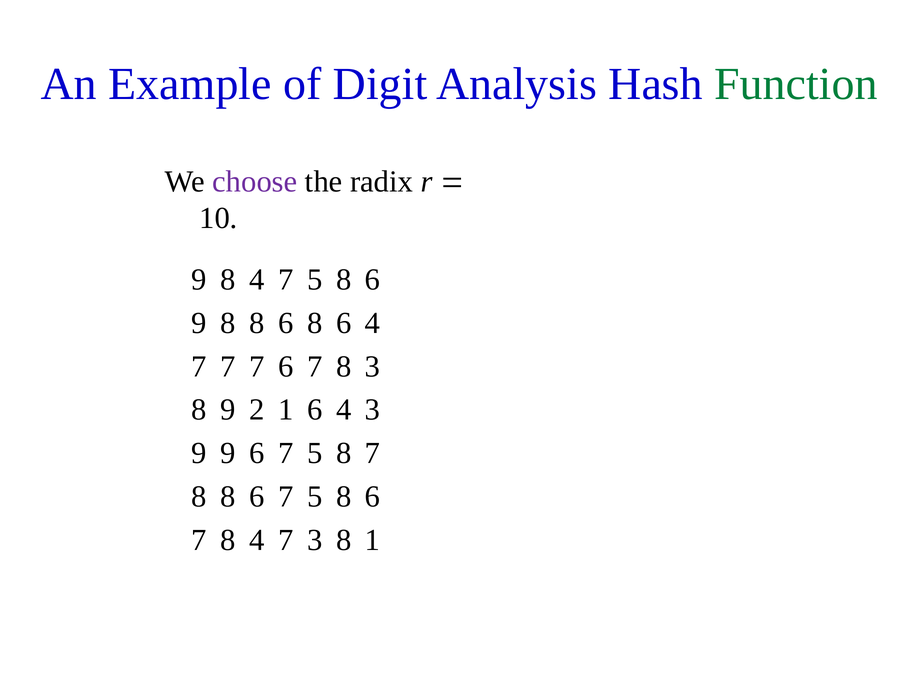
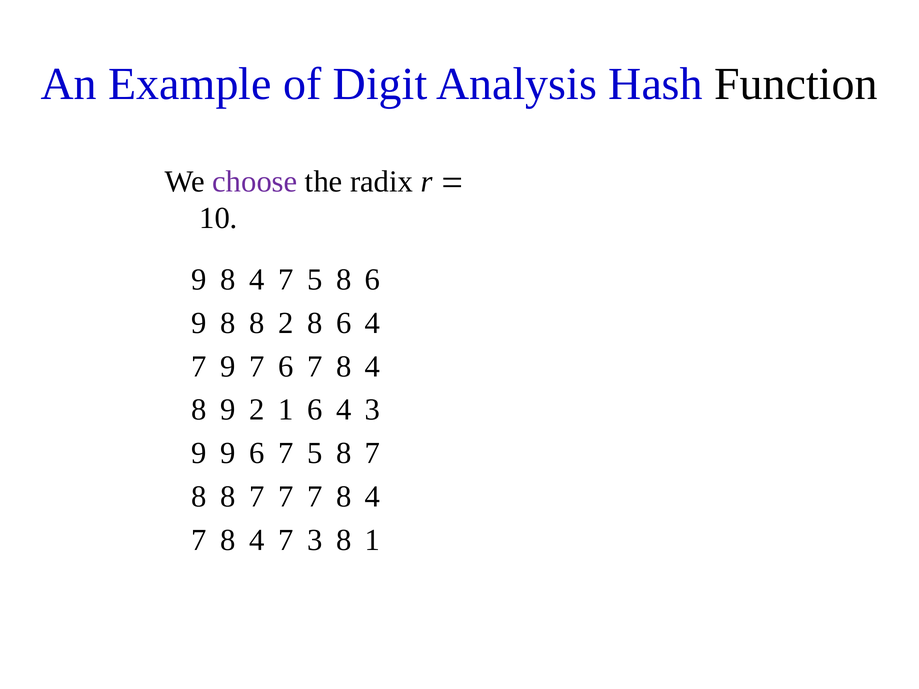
Function colour: green -> black (796, 84)
9 8 8 6: 6 -> 2 (286, 323)
7: 7 -> 9 (228, 367)
6 7 8 3: 3 -> 4 (373, 367)
6: 6 -> 7 (257, 497)
5: 5 -> 7 (315, 497)
6: 6 -> 4 (373, 497)
